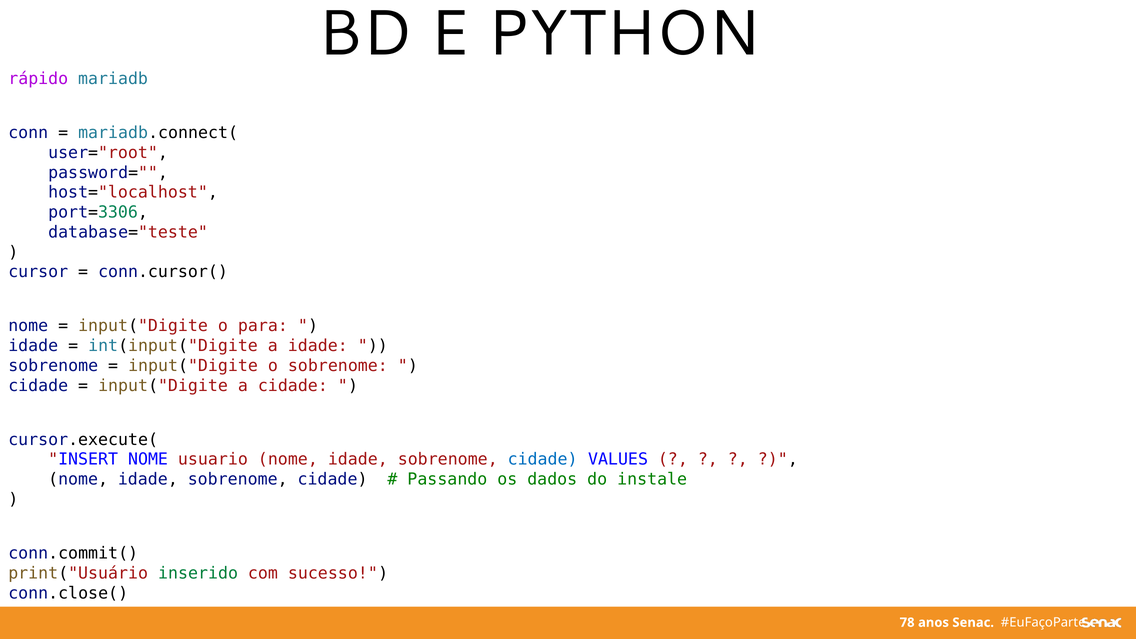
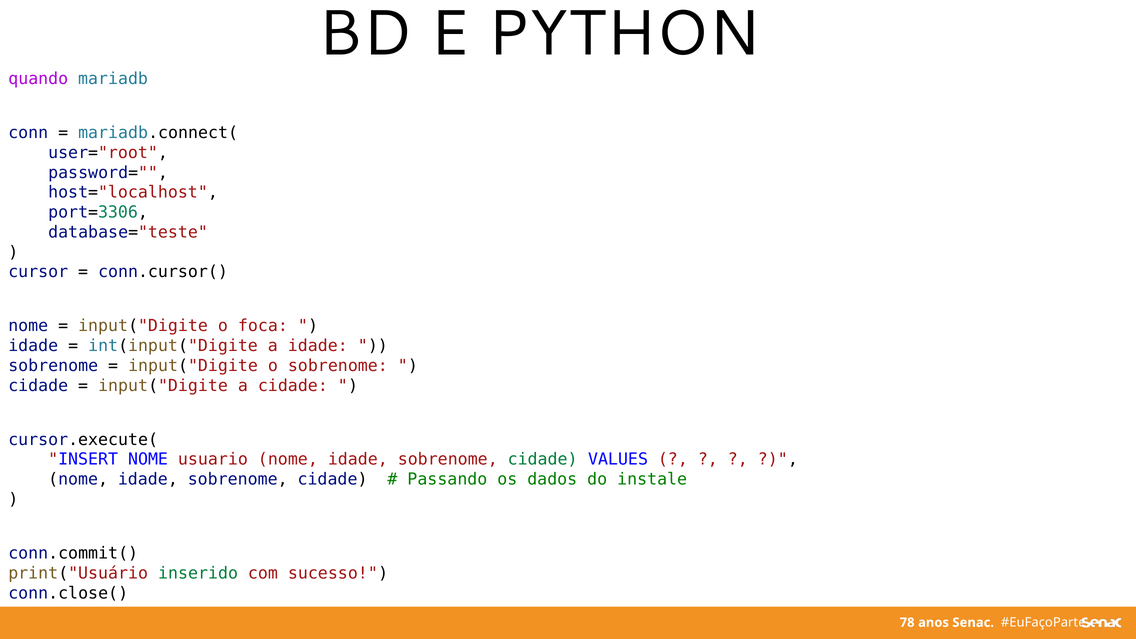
rápido: rápido -> quando (38, 79)
para: para -> foca (263, 326)
cidade colour: blue -> green (543, 460)
